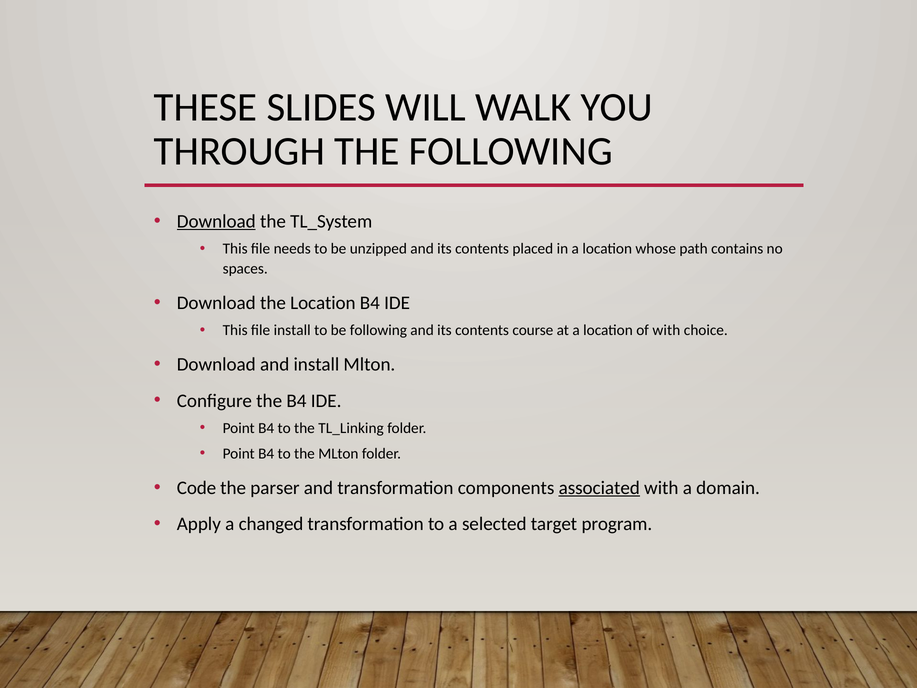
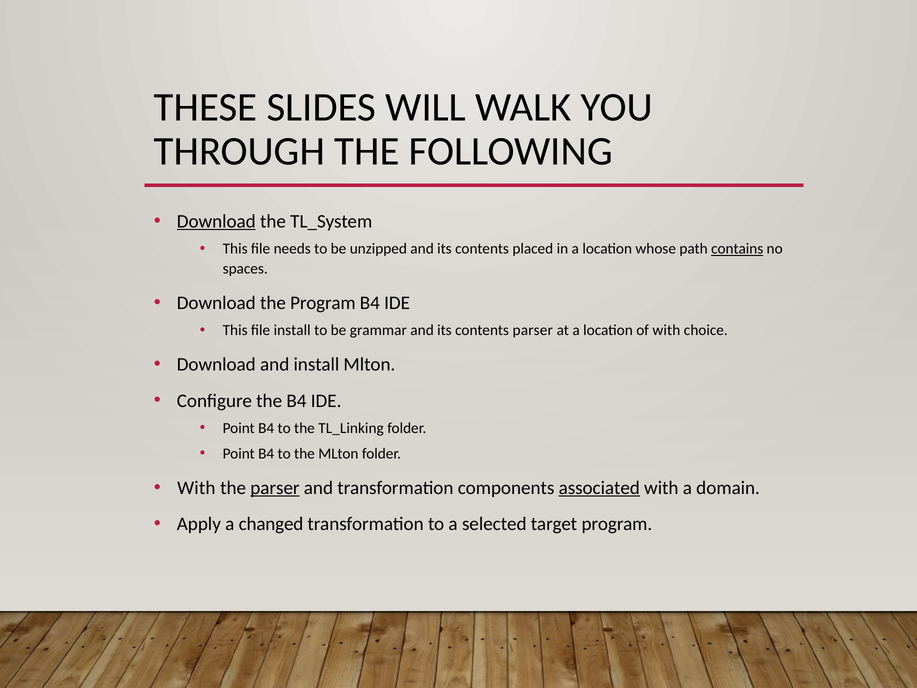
contains underline: none -> present (737, 249)
the Location: Location -> Program (323, 303)
be following: following -> grammar (378, 330)
contents course: course -> parser (533, 330)
Code: Code -> With (196, 488)
parser underline: none -> present (275, 488)
